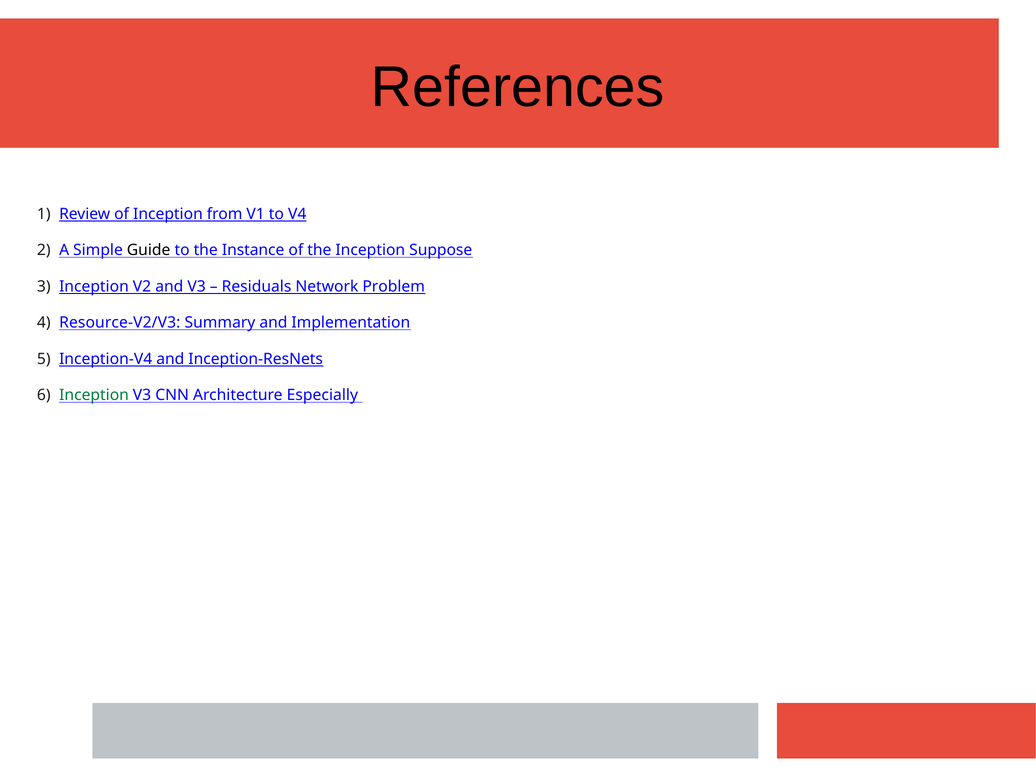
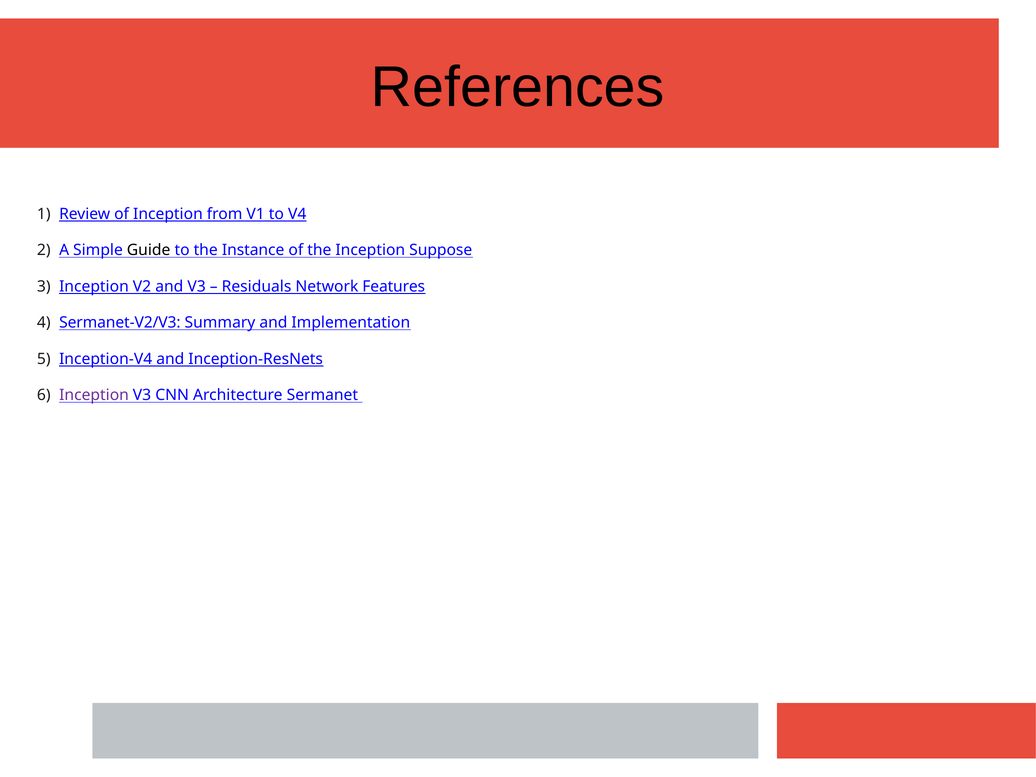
Problem: Problem -> Features (394, 286)
Resource-V2/V3: Resource-V2/V3 -> Sermanet-V2/V3 (120, 323)
Inception colour: green -> purple (94, 395)
Especially: Especially -> Sermanet (322, 395)
